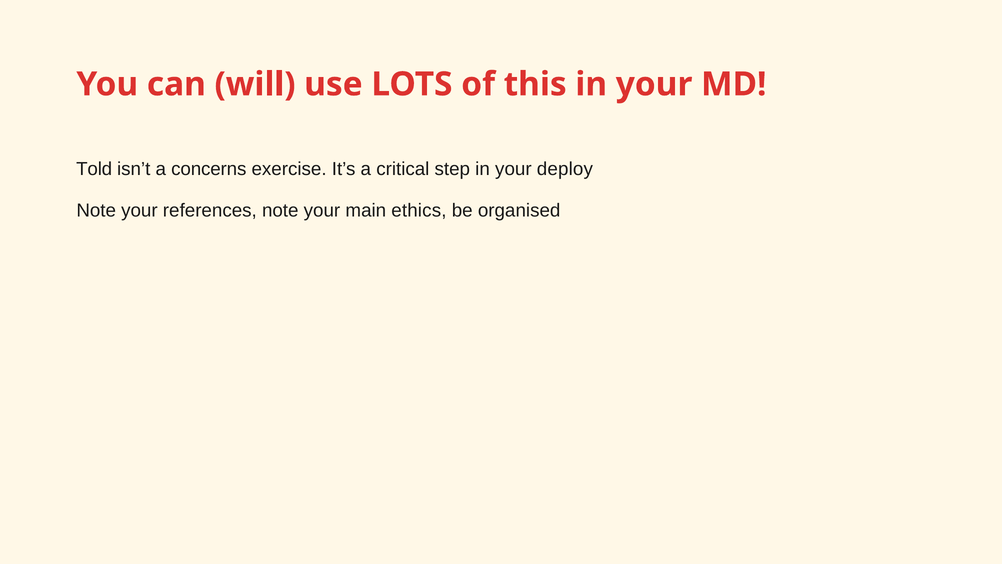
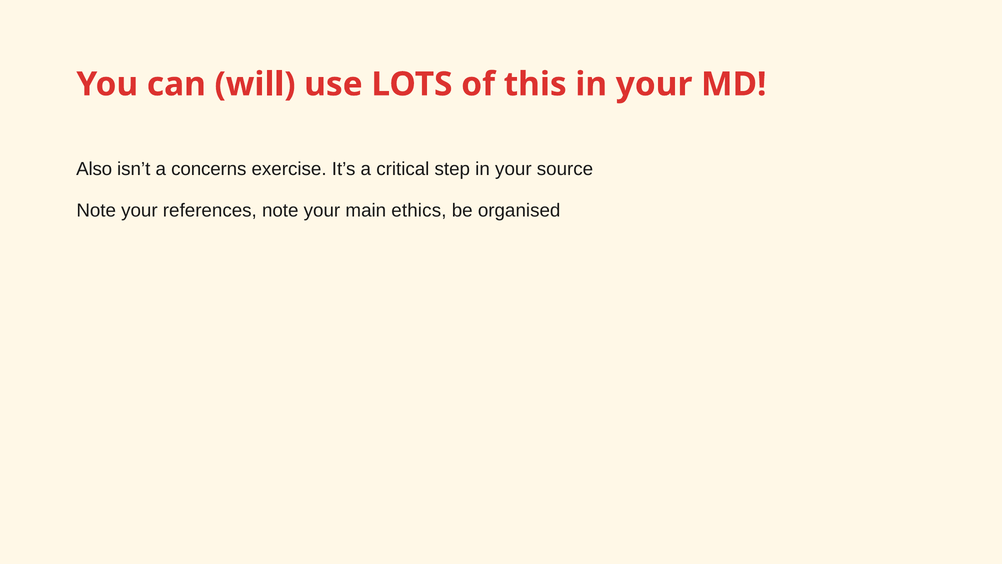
Told: Told -> Also (94, 169)
deploy: deploy -> source (565, 169)
